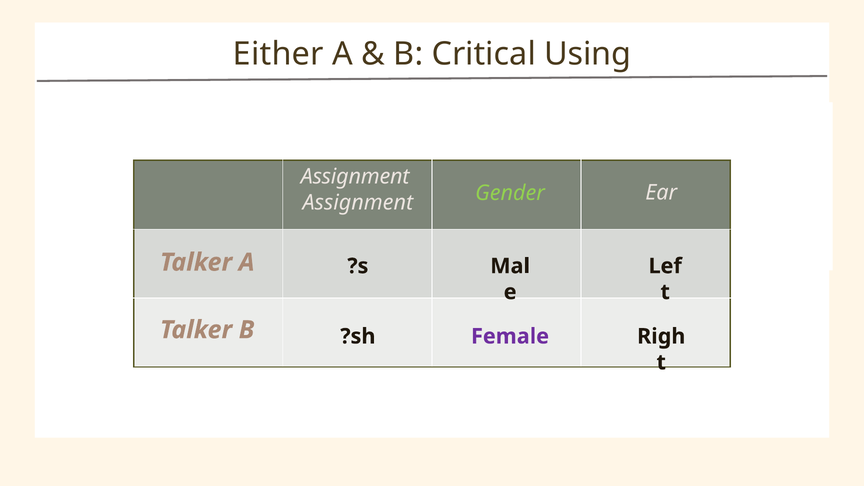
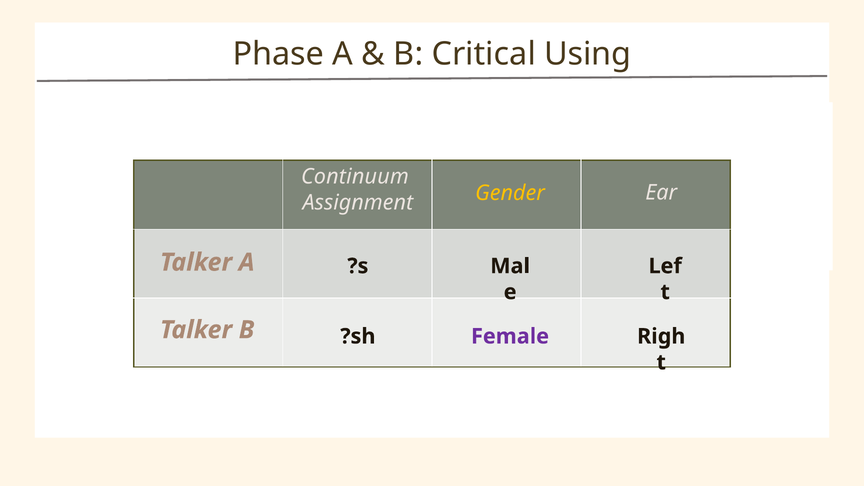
Either: Either -> Phase (278, 54)
Assignment: Assignment -> Continuum (355, 177)
Gender colour: light green -> yellow (510, 193)
